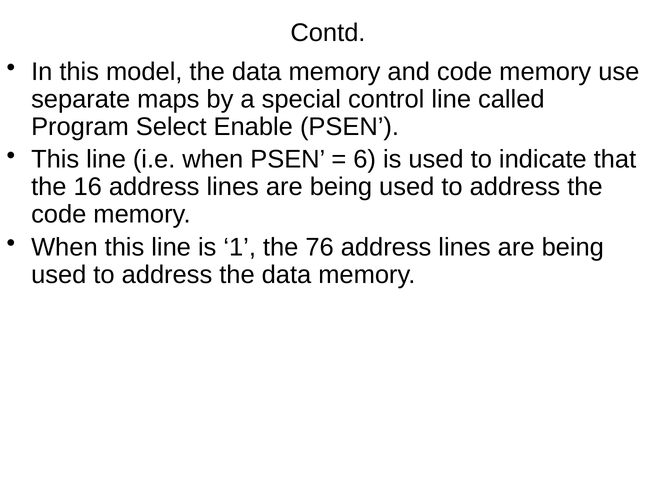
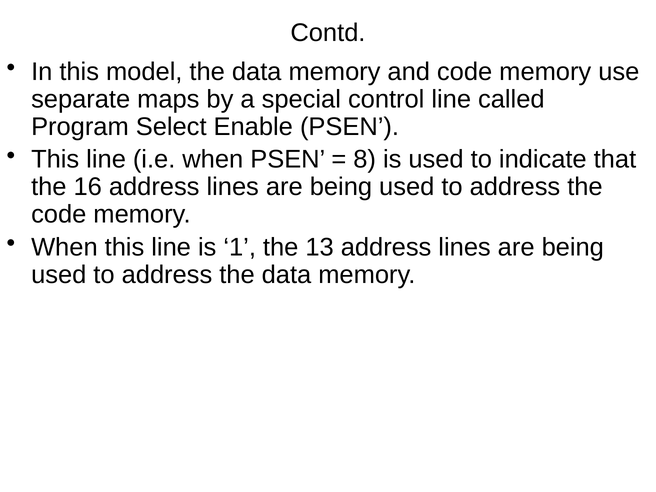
6: 6 -> 8 (365, 159)
76: 76 -> 13 (320, 247)
